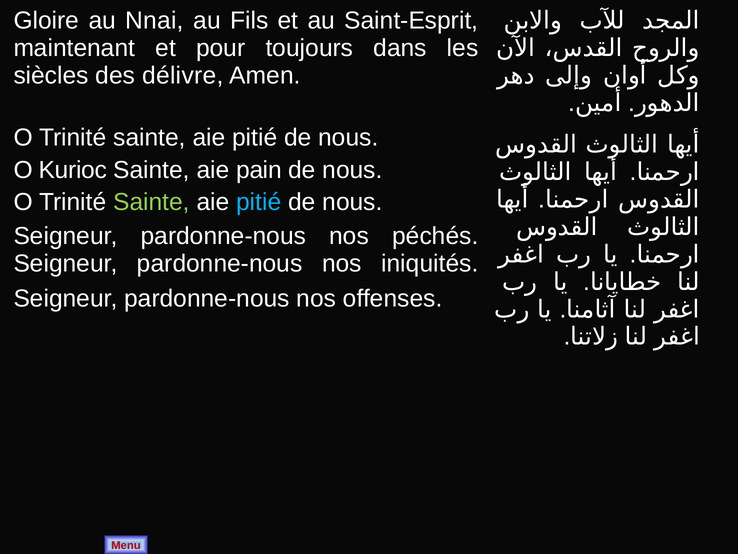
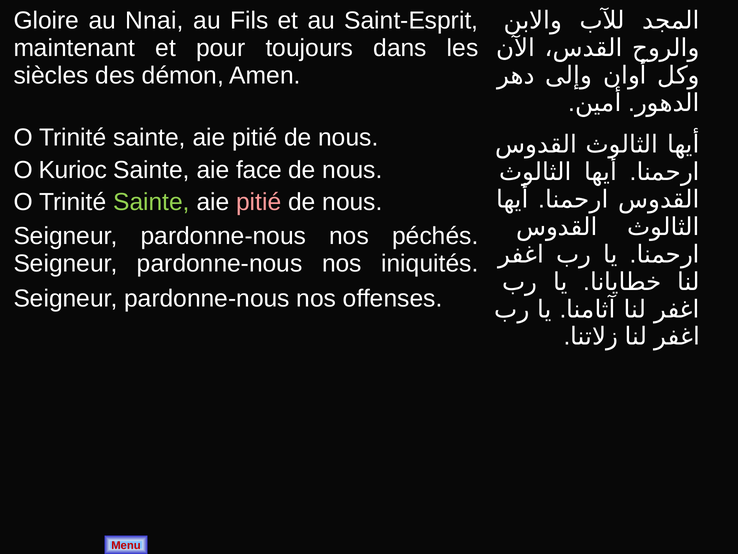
délivre: délivre -> démon (183, 75)
pain: pain -> face (259, 170)
pitié colour: light blue -> pink (259, 202)
